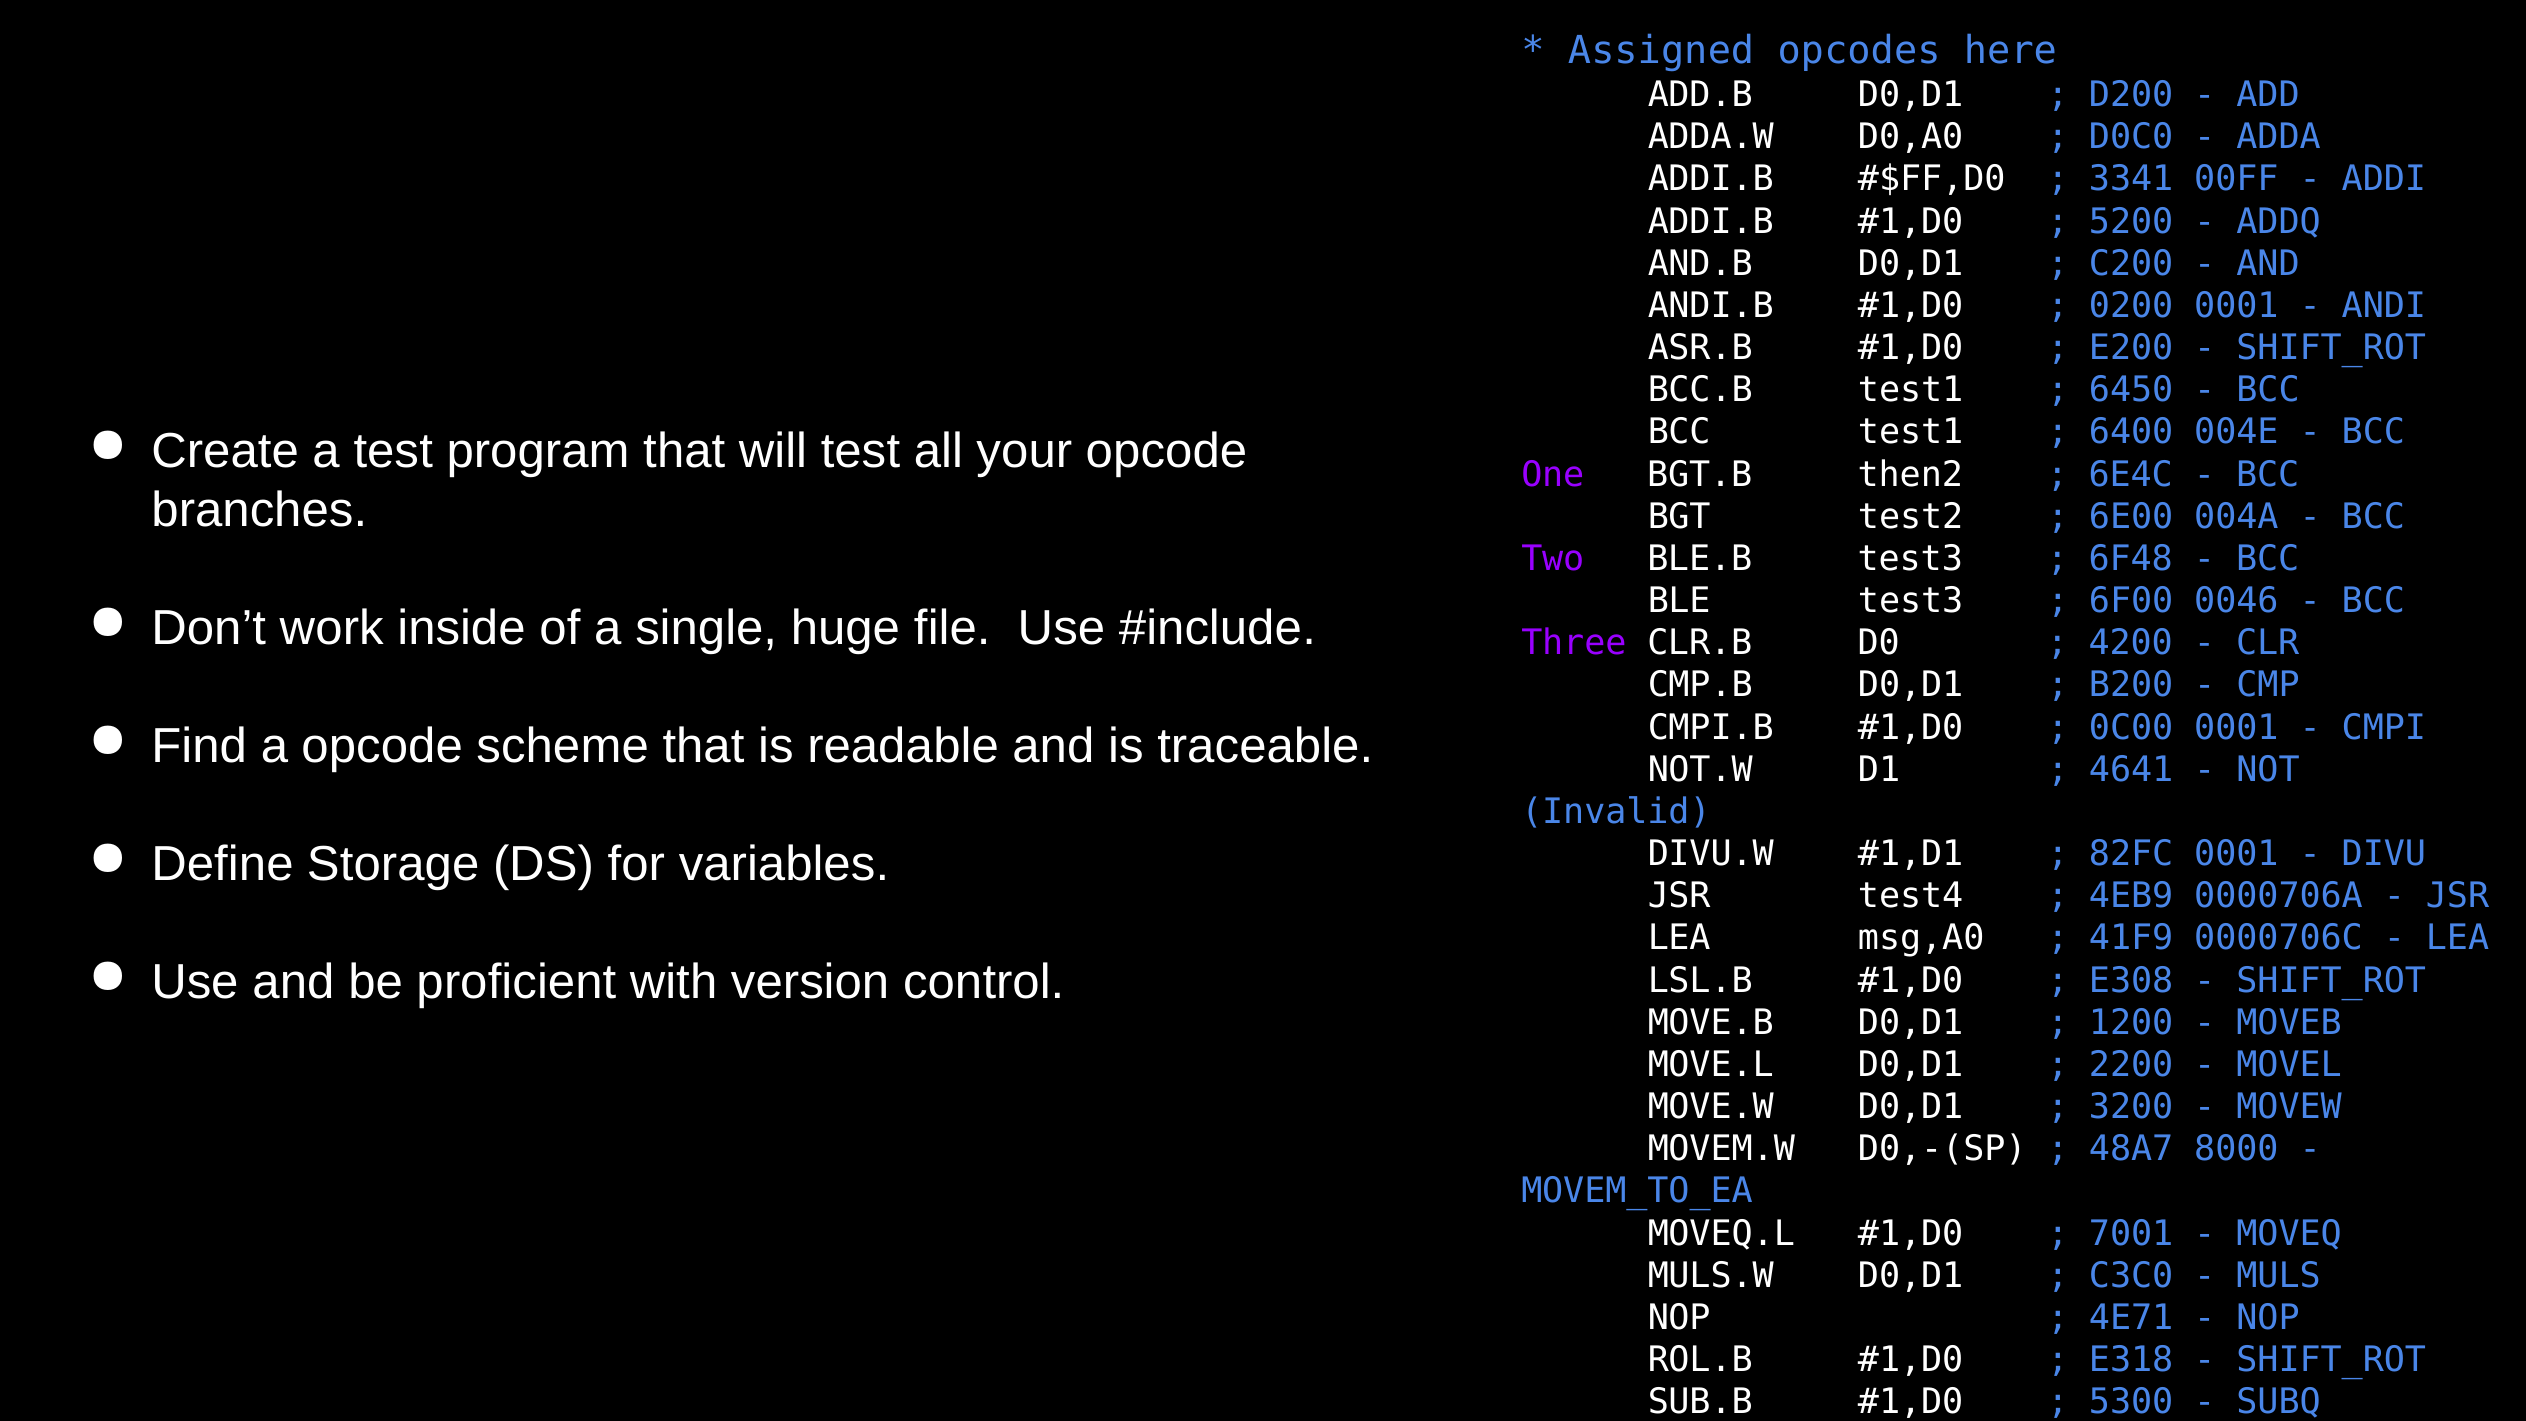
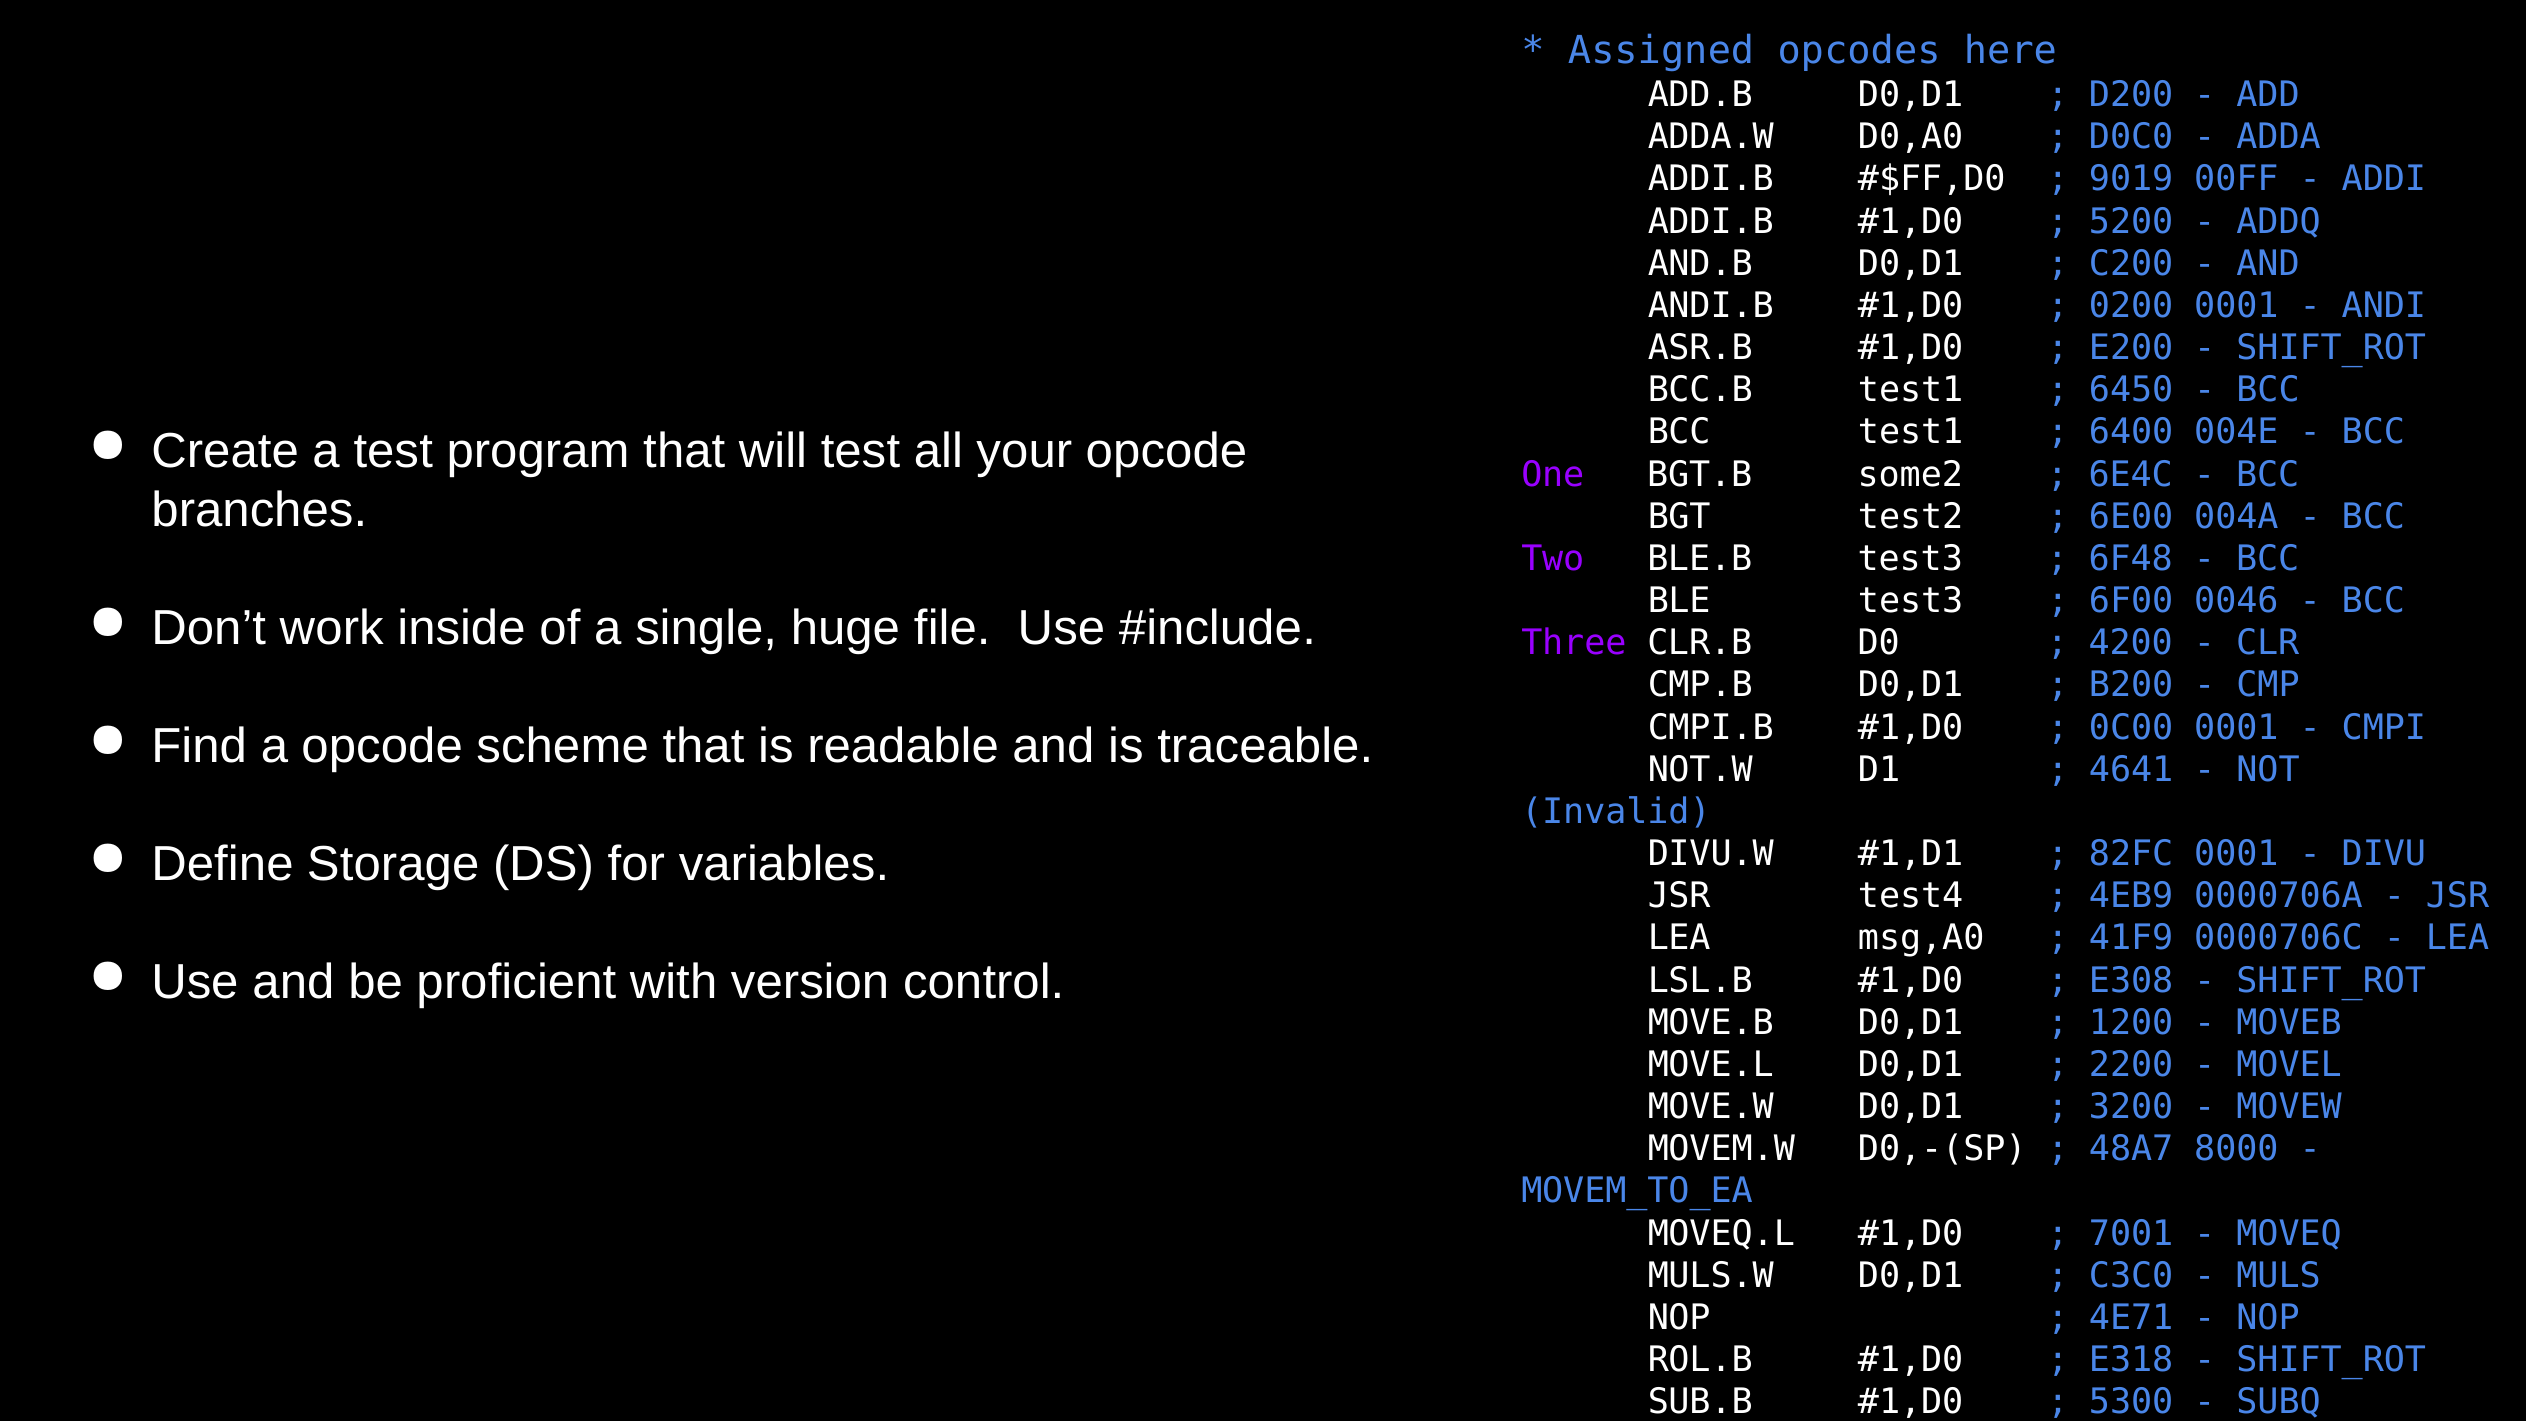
3341: 3341 -> 9019 (2131, 179)
then2: then2 -> some2 (1910, 475)
